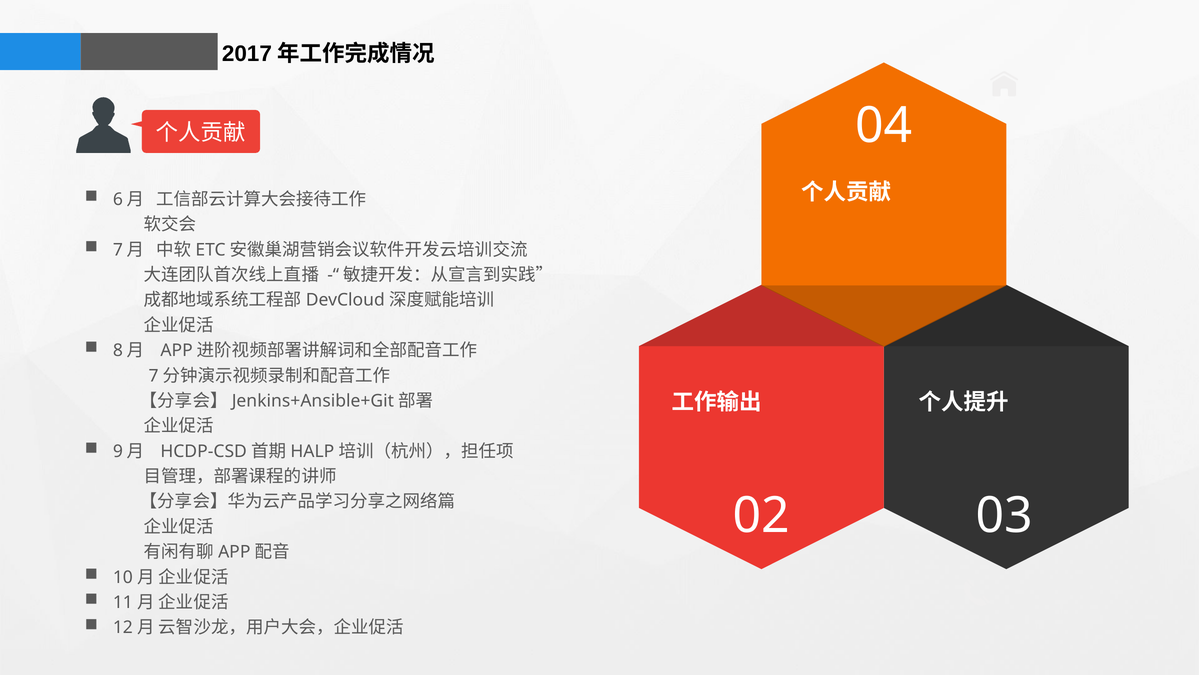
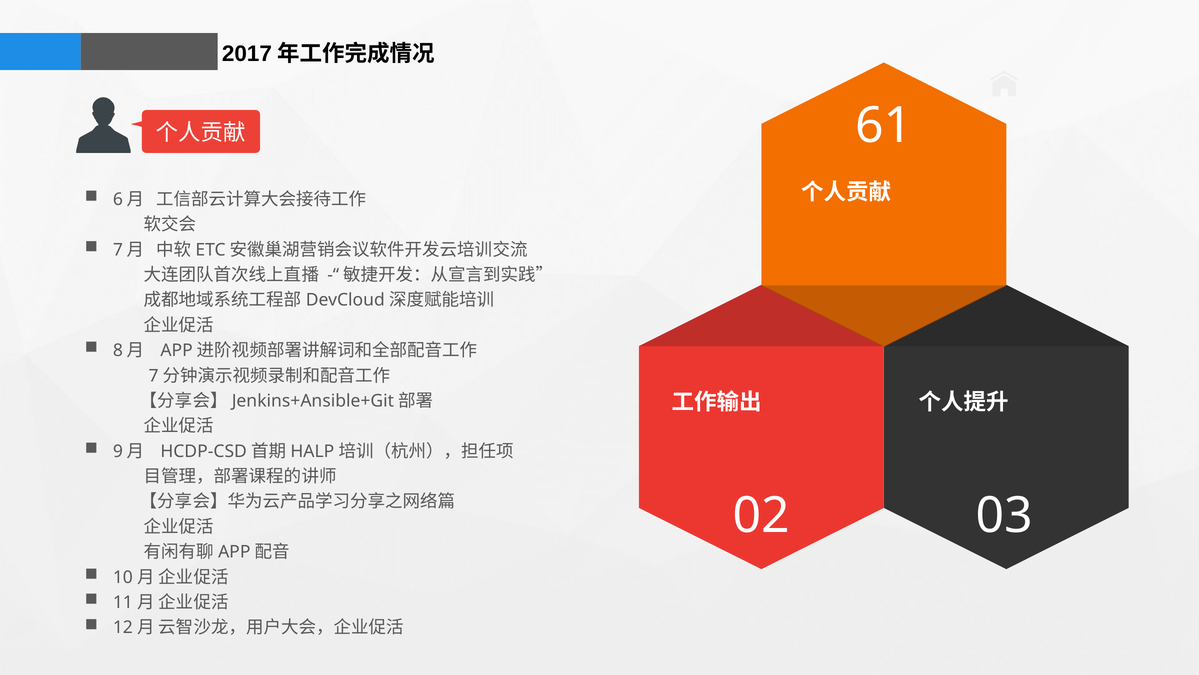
04: 04 -> 61 (884, 125)
